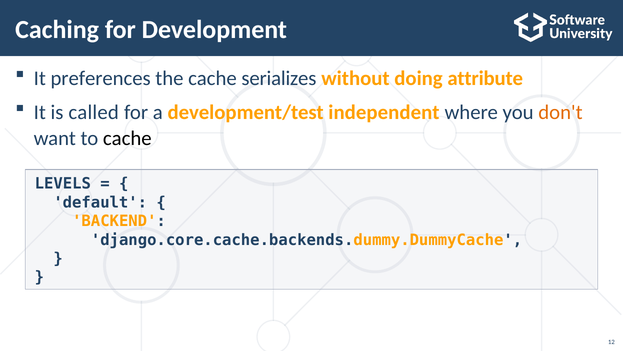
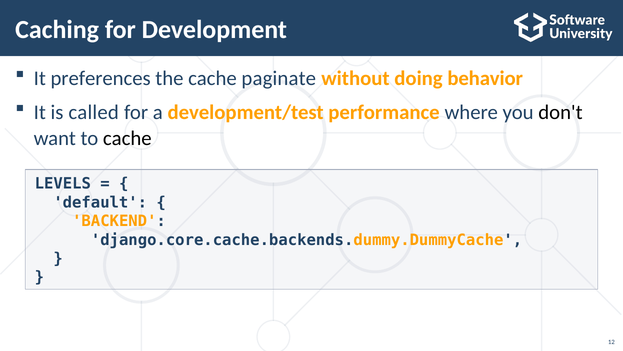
serializes: serializes -> paginate (279, 78)
attribute: attribute -> behavior (485, 78)
independent: independent -> performance (384, 112)
don't colour: orange -> black (560, 112)
